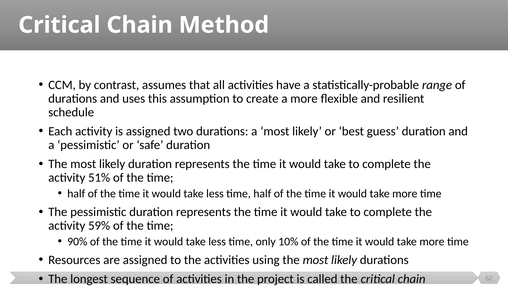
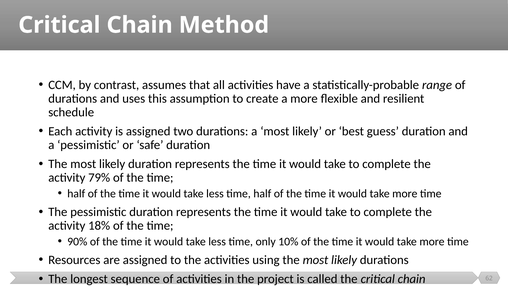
51%: 51% -> 79% (99, 178)
59%: 59% -> 18% (99, 226)
